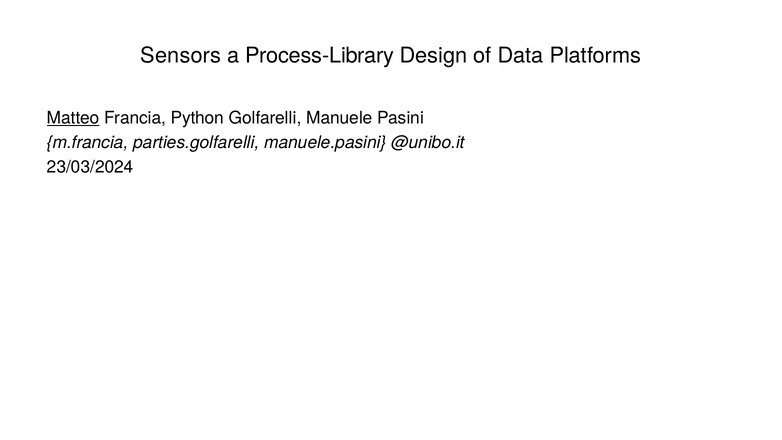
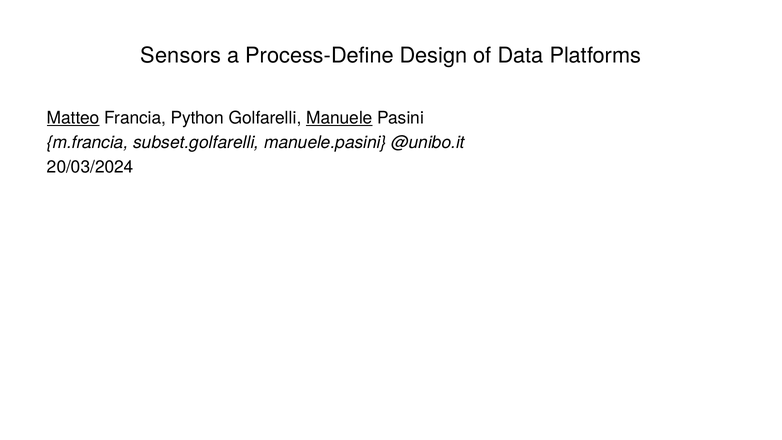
Process-Library: Process-Library -> Process-Define (320, 56)
Manuele underline: none -> present (339, 118)
parties.golfarelli: parties.golfarelli -> subset.golfarelli (196, 143)
23/03/2024: 23/03/2024 -> 20/03/2024 (90, 167)
